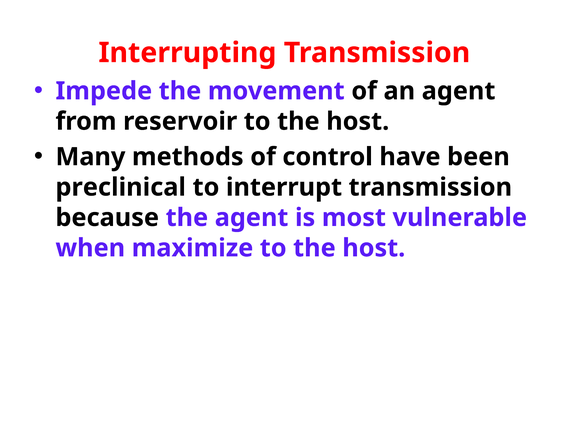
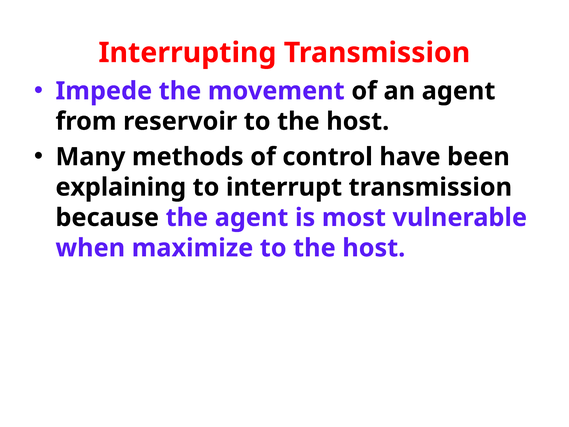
preclinical: preclinical -> explaining (121, 187)
